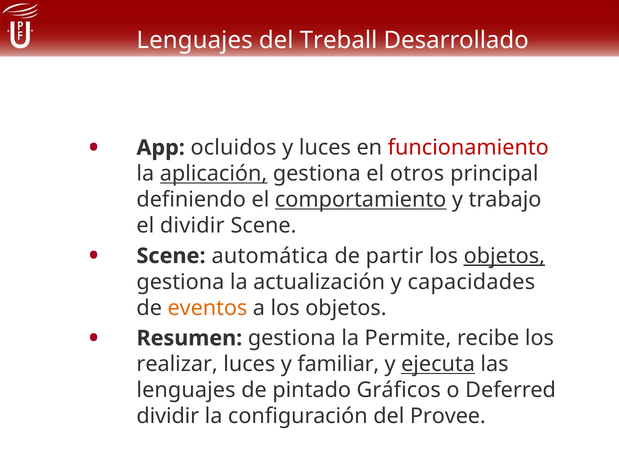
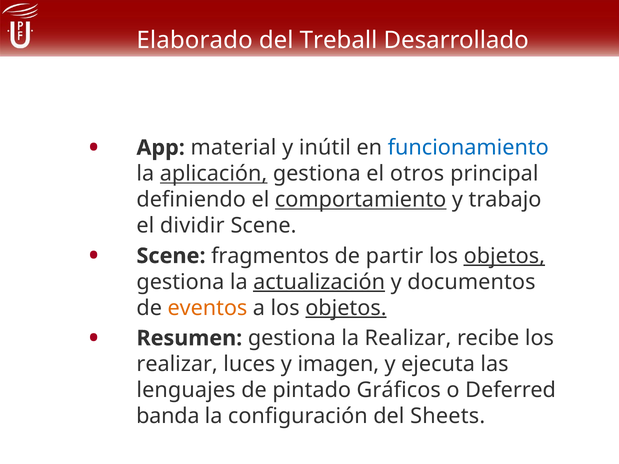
Lenguajes: Lenguajes -> Elaborado (195, 40)
ocluidos: ocluidos -> material (233, 148)
y luces: luces -> inútil (325, 148)
funcionamiento colour: red -> blue (468, 148)
automática: automática -> fragmentos (270, 256)
actualización underline: none -> present (319, 282)
capacidades: capacidades -> documentos (471, 282)
objetos underline: none -> present (346, 308)
la Permite: Permite -> Realizar (408, 338)
familiar: familiar -> imagen (338, 364)
ejecuta underline: present -> none (438, 364)
dividir: dividir -> banda (168, 416)
Provee: Provee -> Sheets (448, 416)
